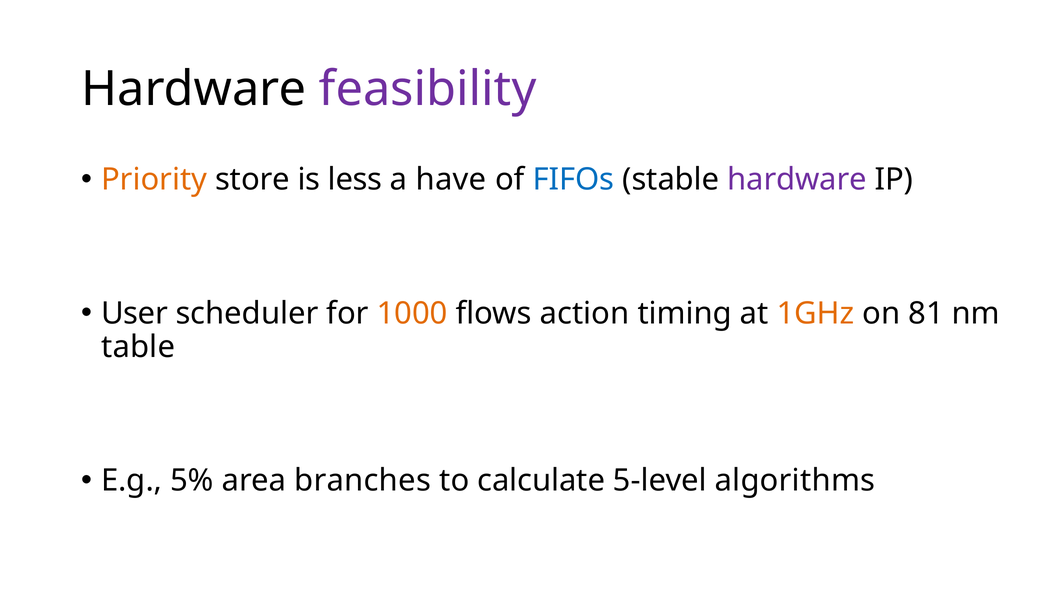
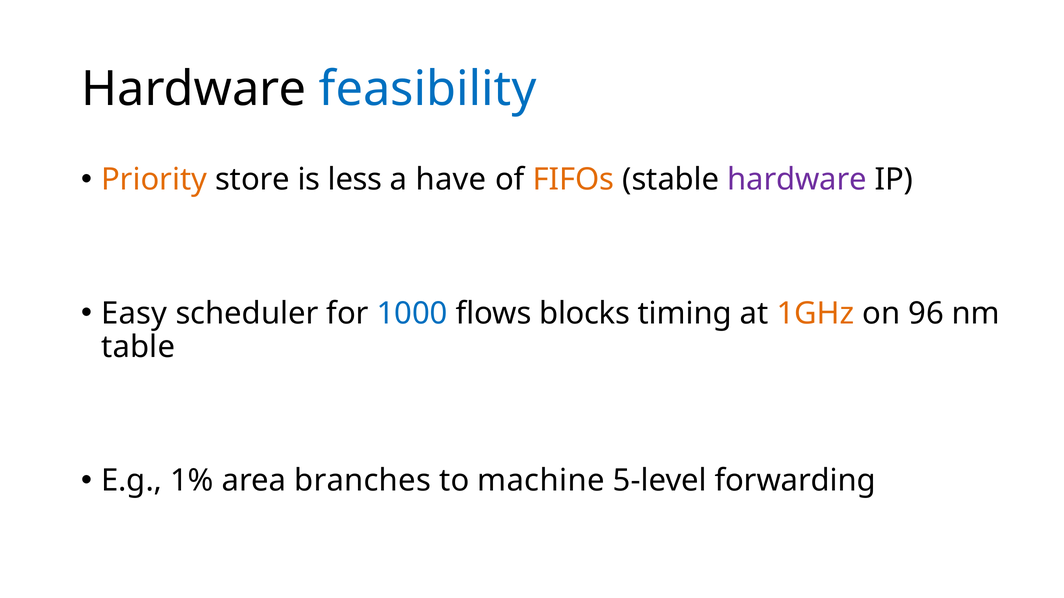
feasibility colour: purple -> blue (428, 89)
FIFOs colour: blue -> orange (573, 180)
User: User -> Easy (134, 314)
1000 colour: orange -> blue (412, 314)
action: action -> blocks (585, 314)
81: 81 -> 96 (926, 314)
5%: 5% -> 1% (192, 481)
calculate: calculate -> machine (541, 481)
algorithms: algorithms -> forwarding (795, 481)
